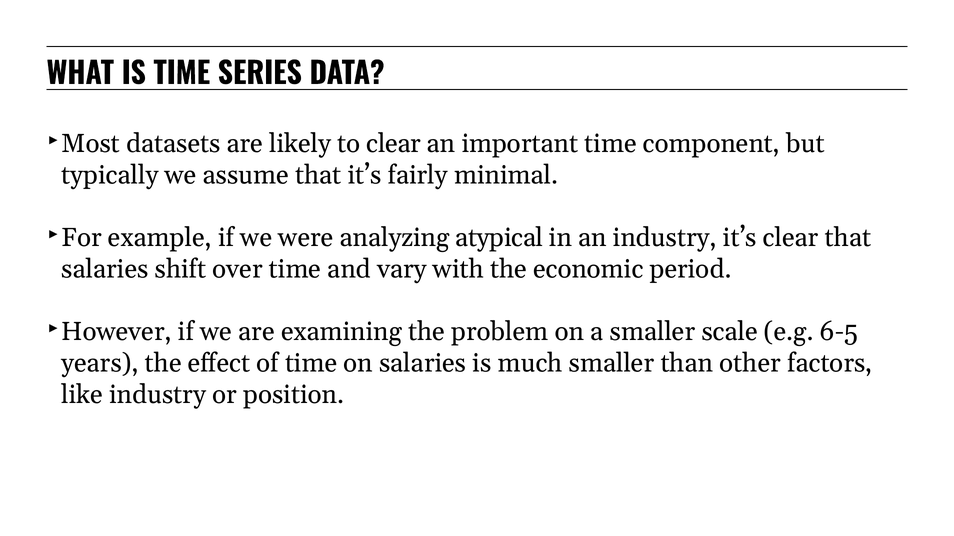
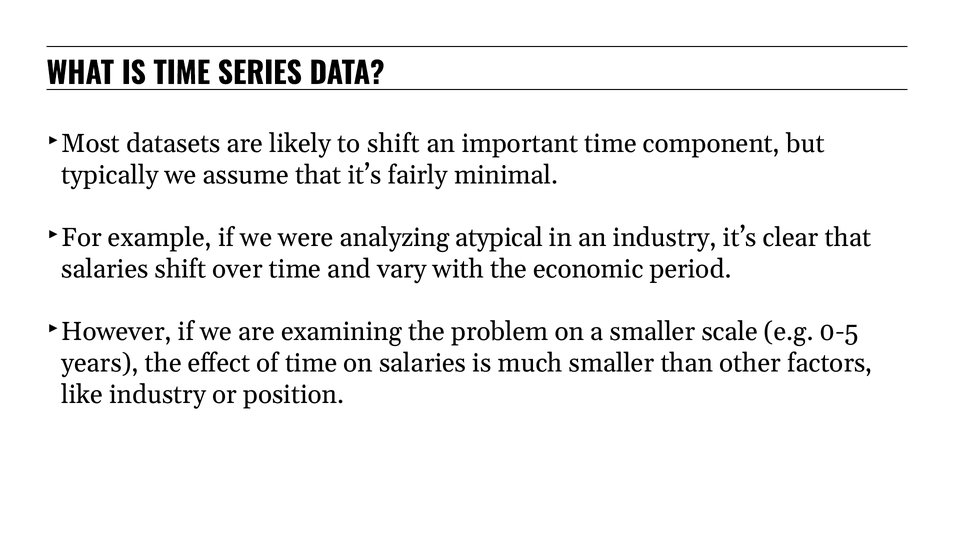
to clear: clear -> shift (393, 144)
6-5: 6-5 -> 0-5 (839, 332)
